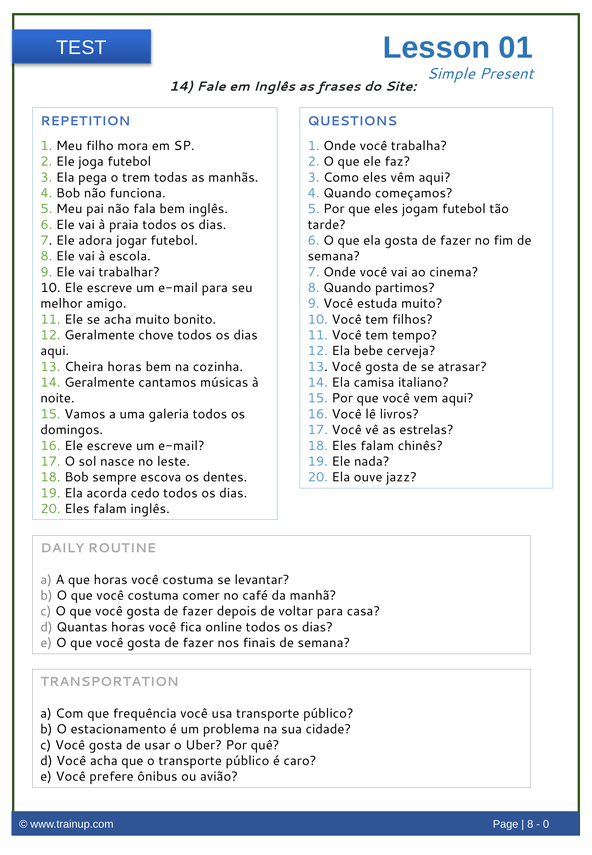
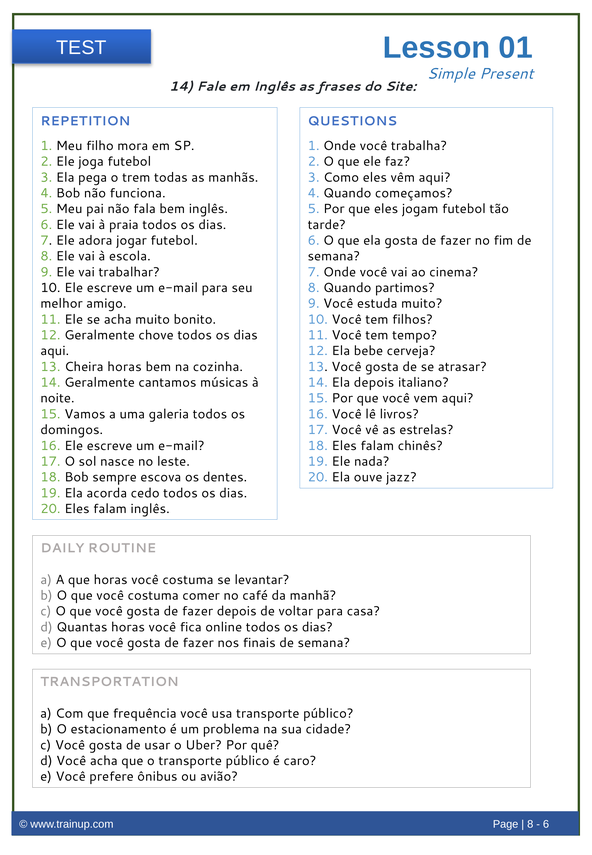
Ela camisa: camisa -> depois (374, 383)
0: 0 -> 6 (546, 824)
